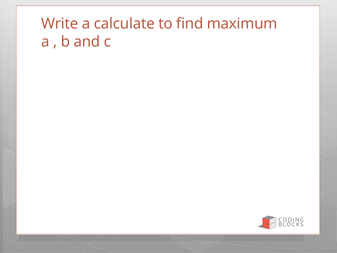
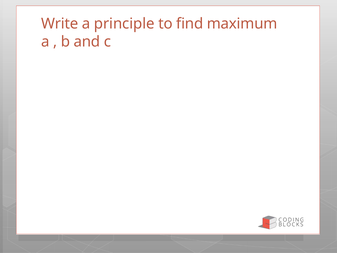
calculate: calculate -> principle (124, 24)
